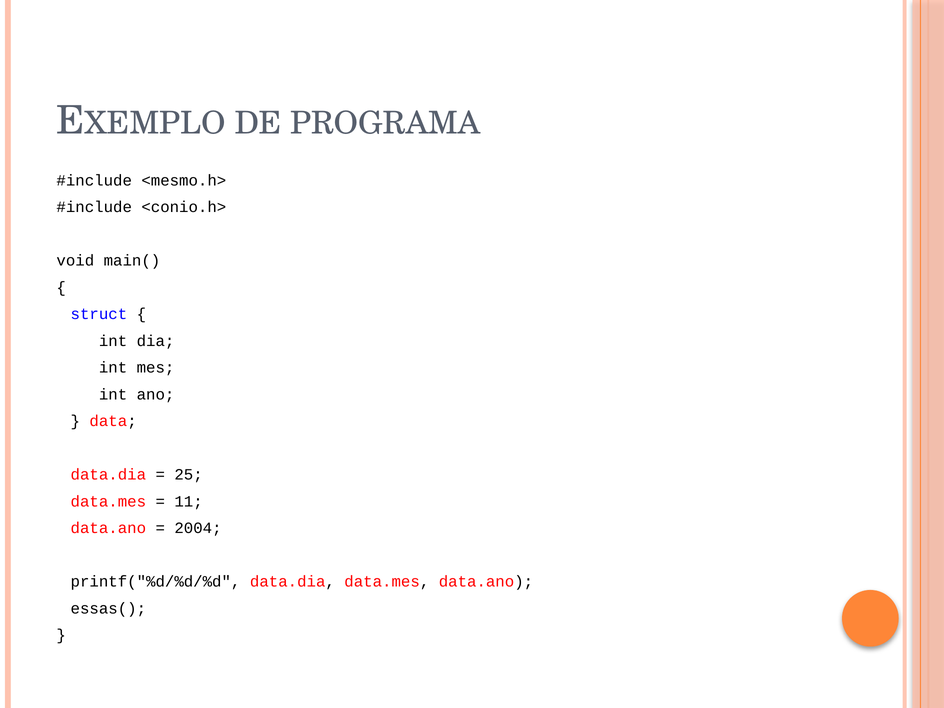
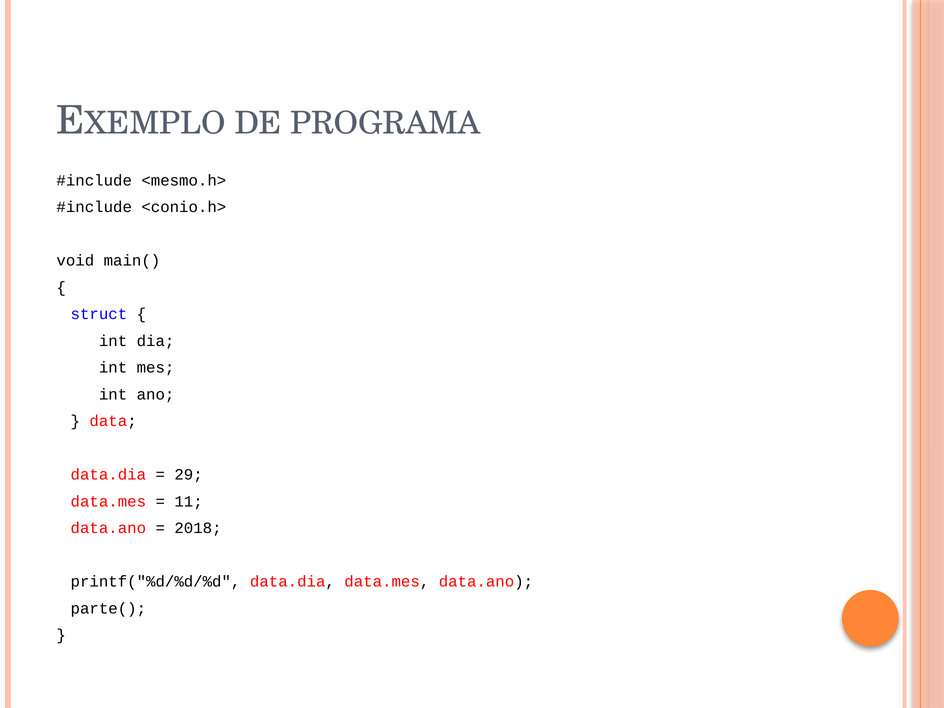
25: 25 -> 29 (189, 475)
2004: 2004 -> 2018 (198, 528)
essas(: essas( -> parte( (108, 609)
